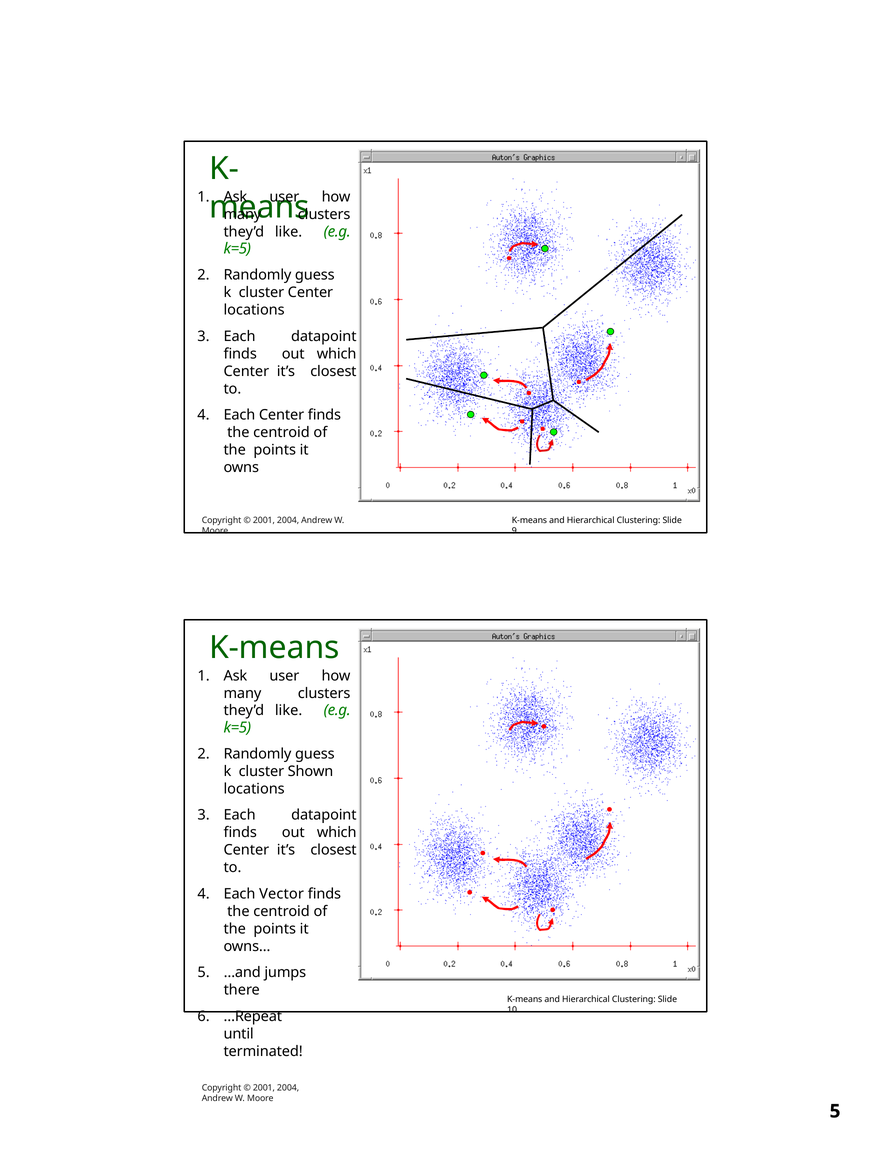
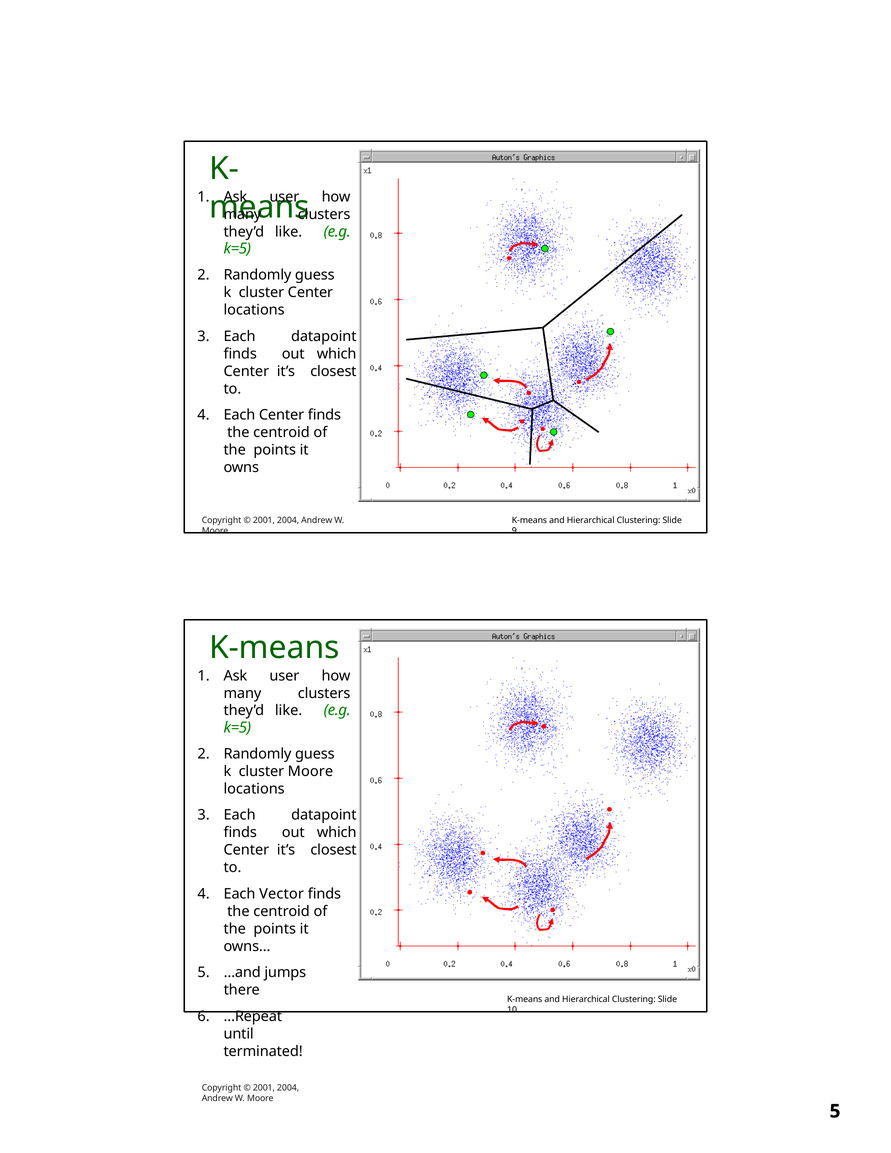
cluster Shown: Shown -> Moore (310, 771)
